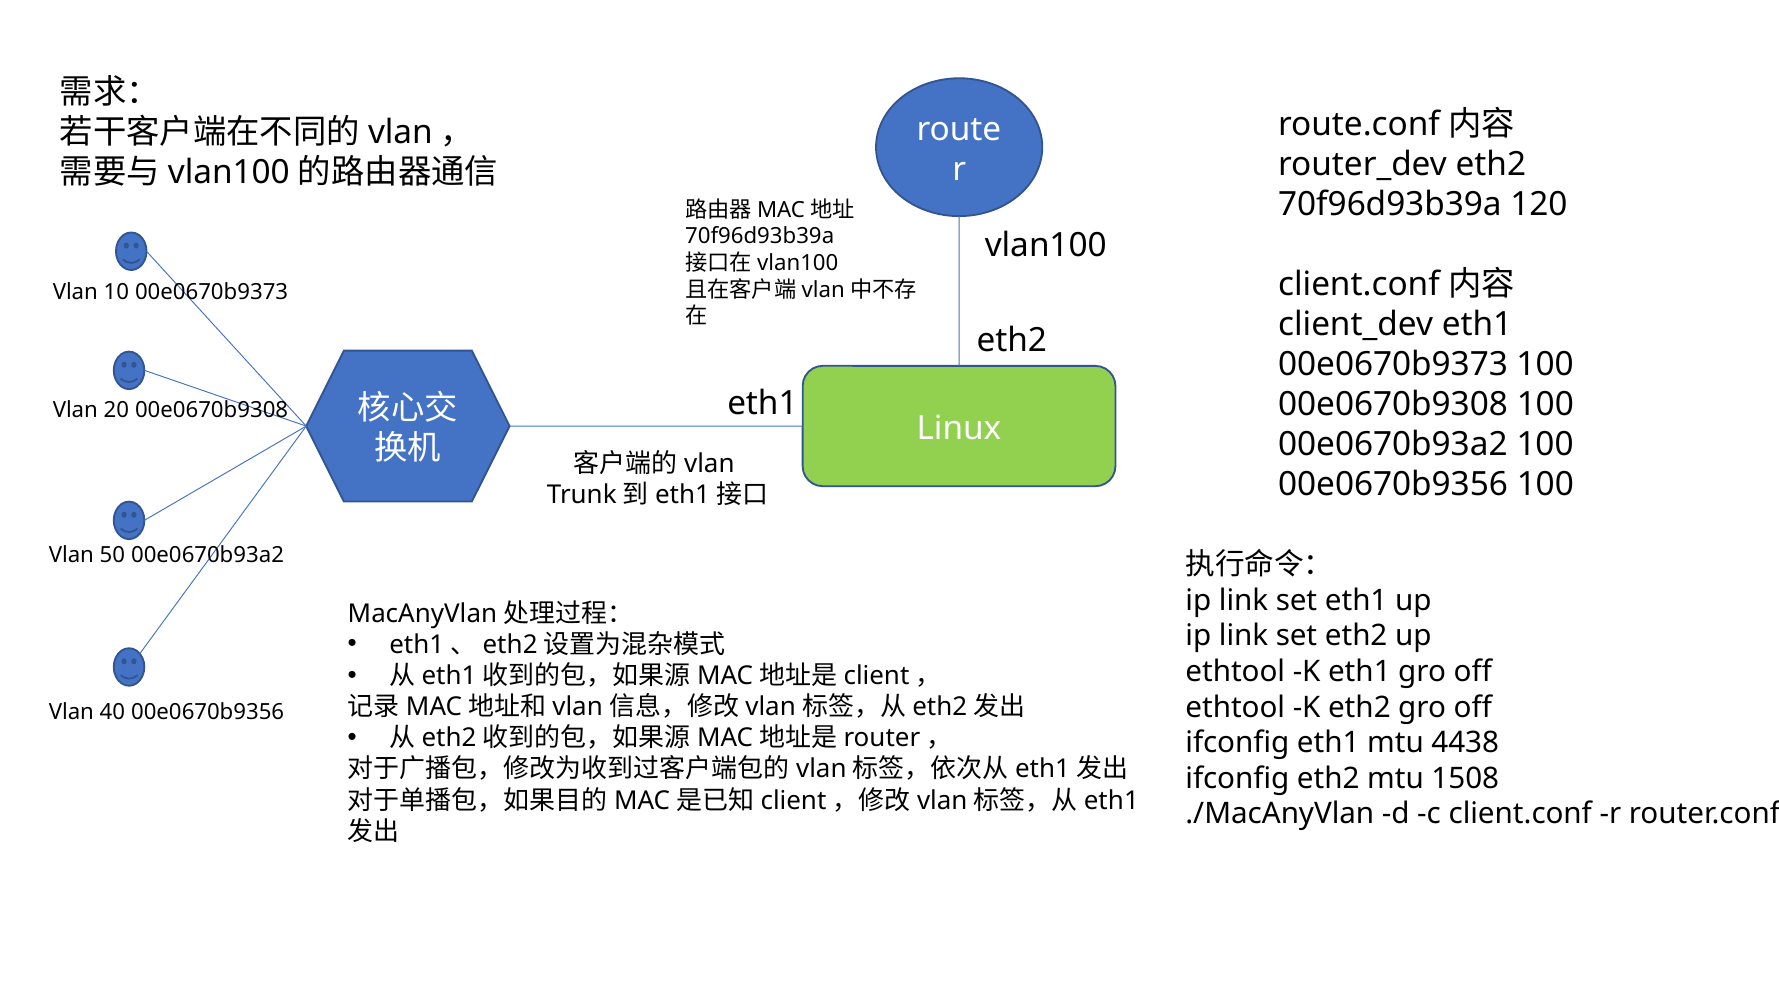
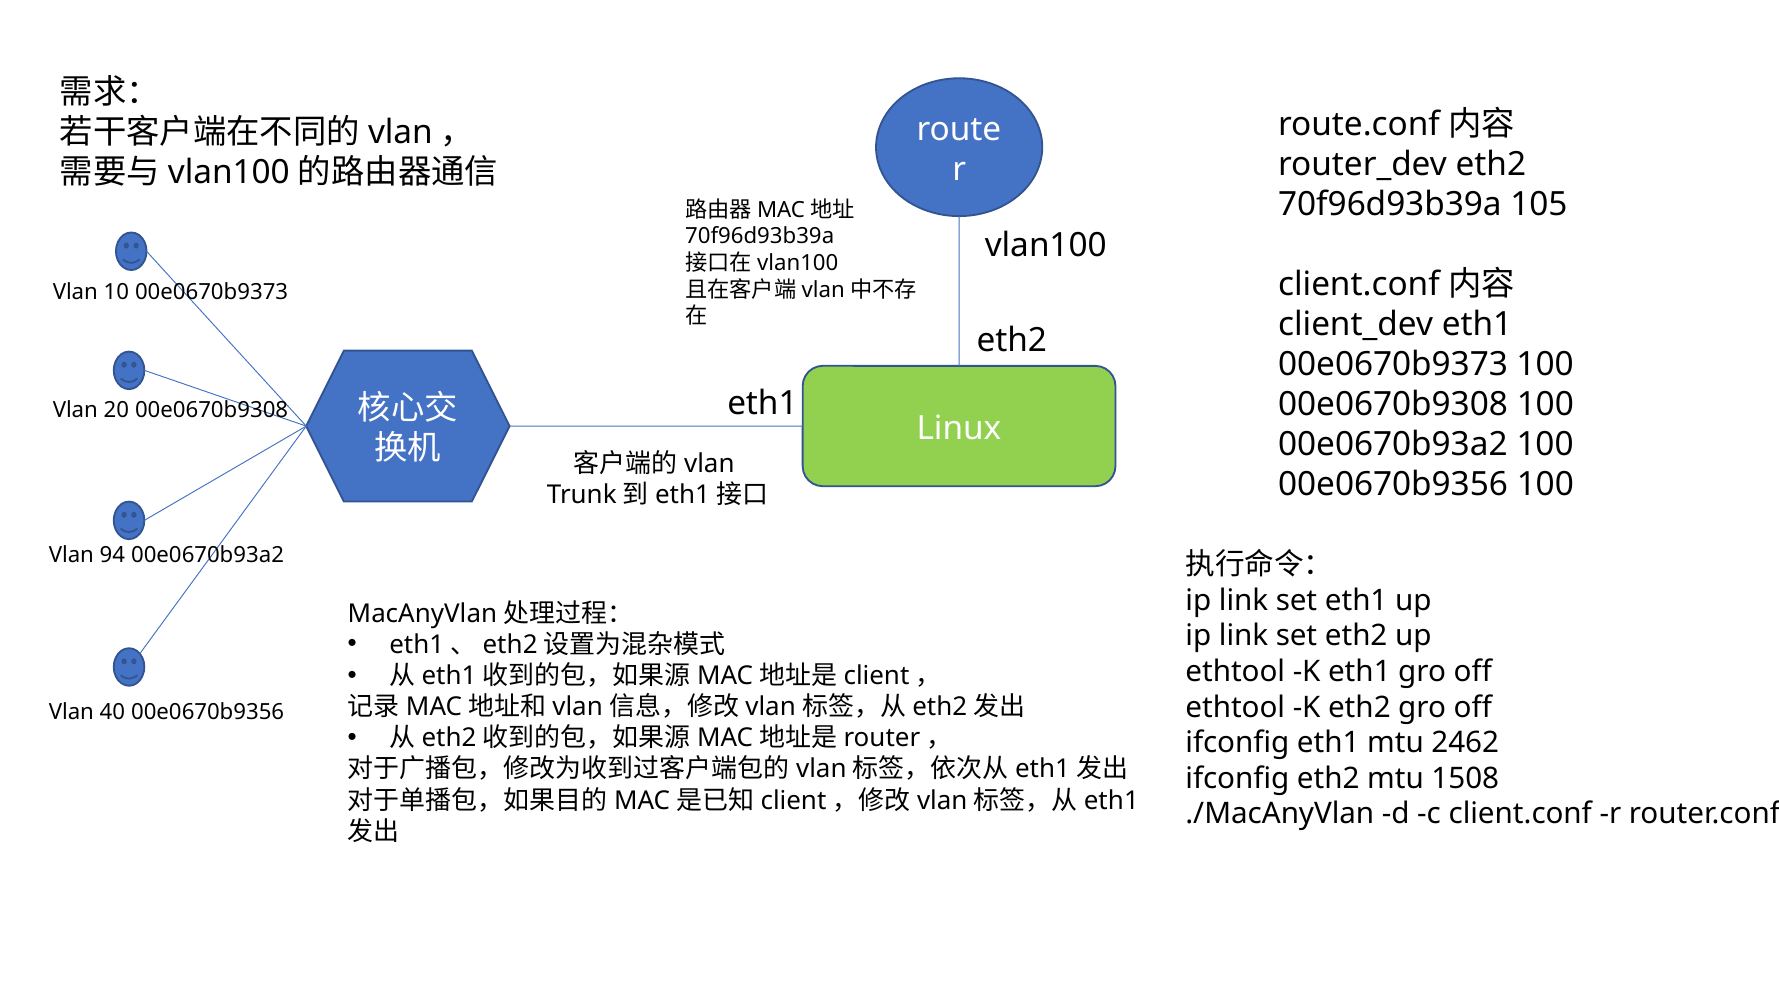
120: 120 -> 105 (1539, 205)
50: 50 -> 94 (112, 555)
4438: 4438 -> 2462 (1465, 743)
